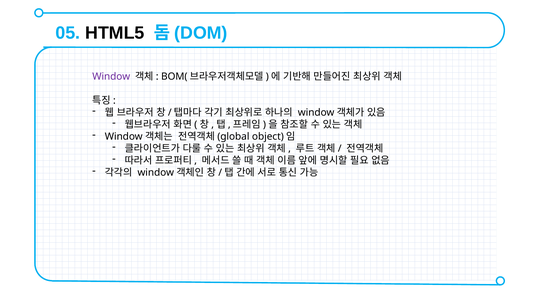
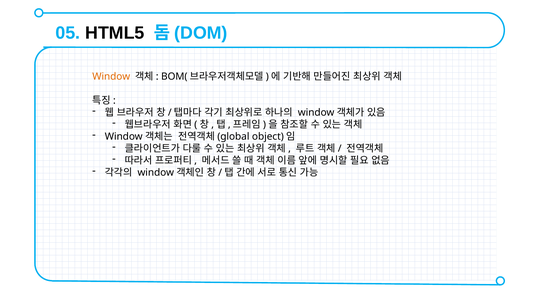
Window colour: purple -> orange (111, 76)
